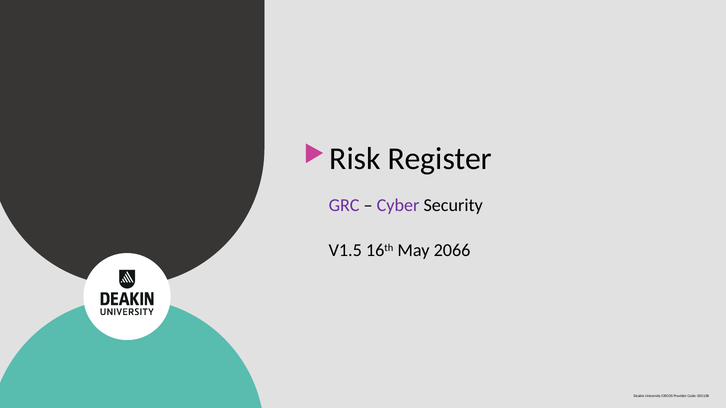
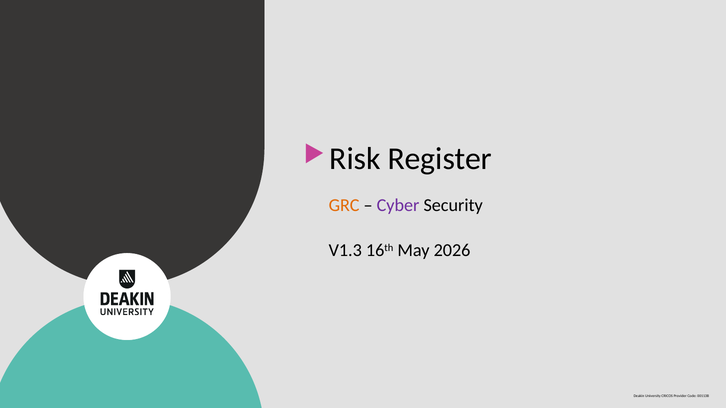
GRC colour: purple -> orange (344, 205)
V1.5: V1.5 -> V1.3 (345, 251)
2066: 2066 -> 2026 (452, 251)
